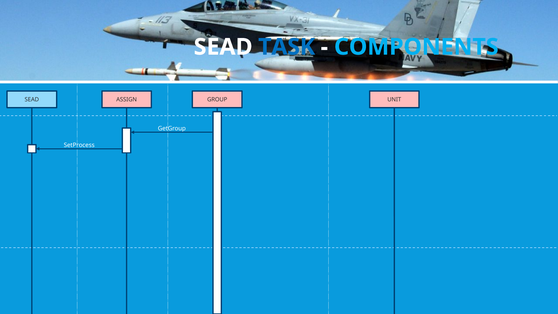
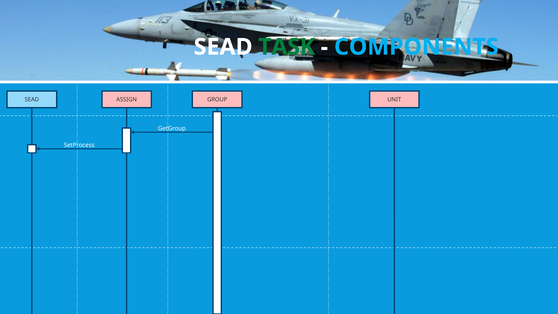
TASK colour: blue -> green (287, 47)
